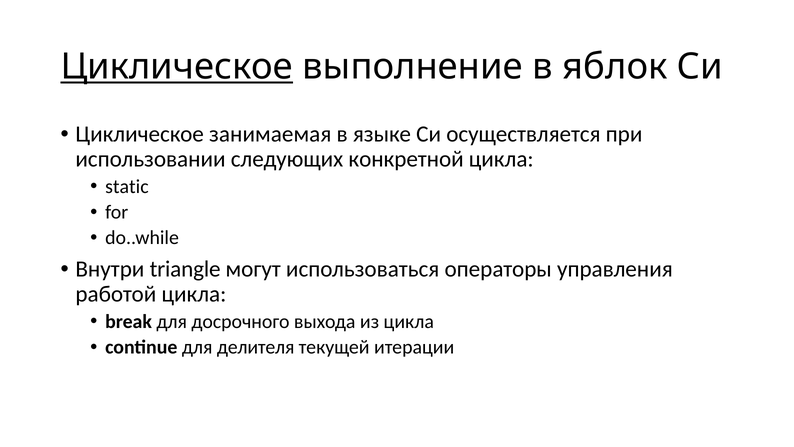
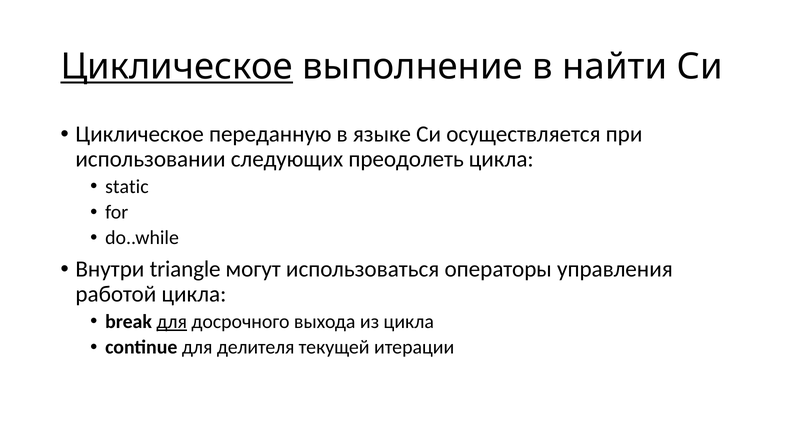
яблок: яблок -> найти (615, 67)
занимаемая: занимаемая -> переданную (270, 134)
конкретной: конкретной -> преодолеть (406, 159)
для underline: none -> present (172, 321)
